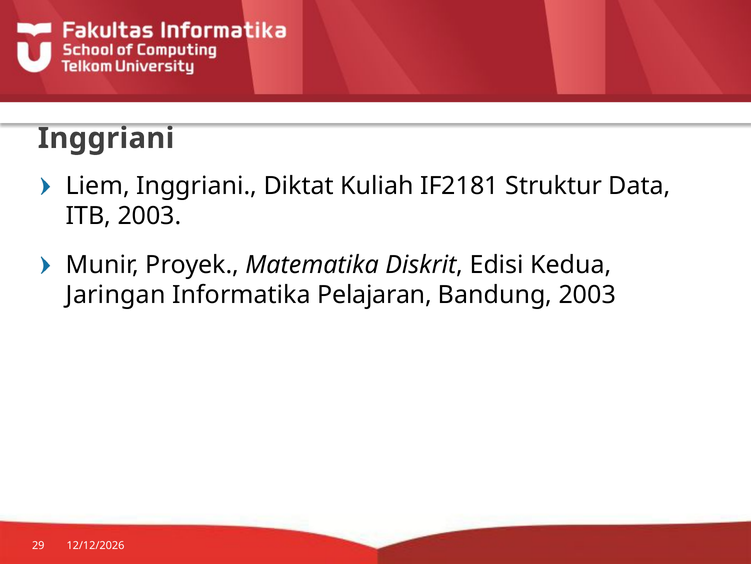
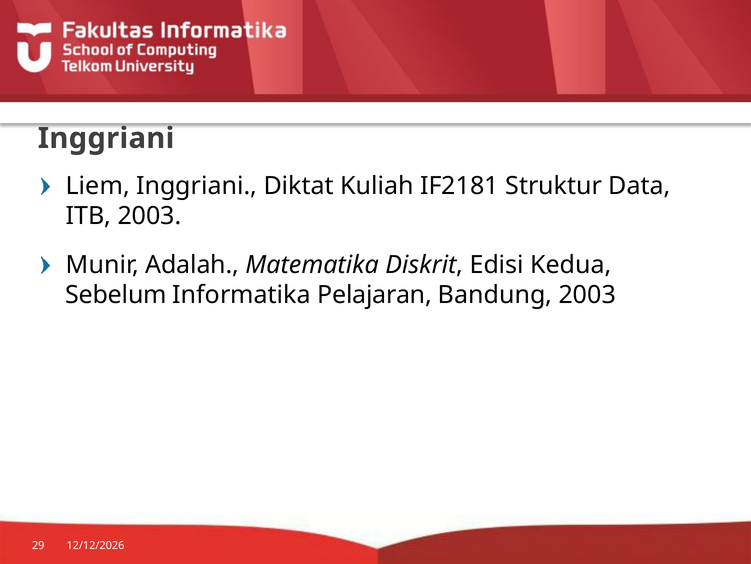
Proyek: Proyek -> Adalah (192, 264)
Jaringan: Jaringan -> Sebelum (116, 294)
